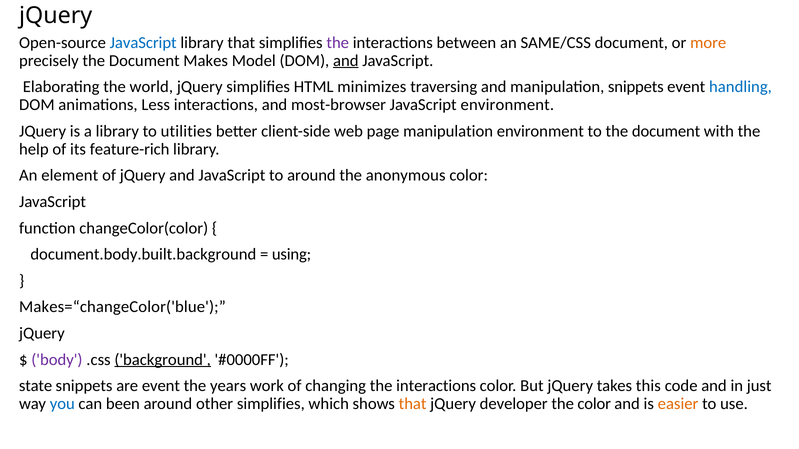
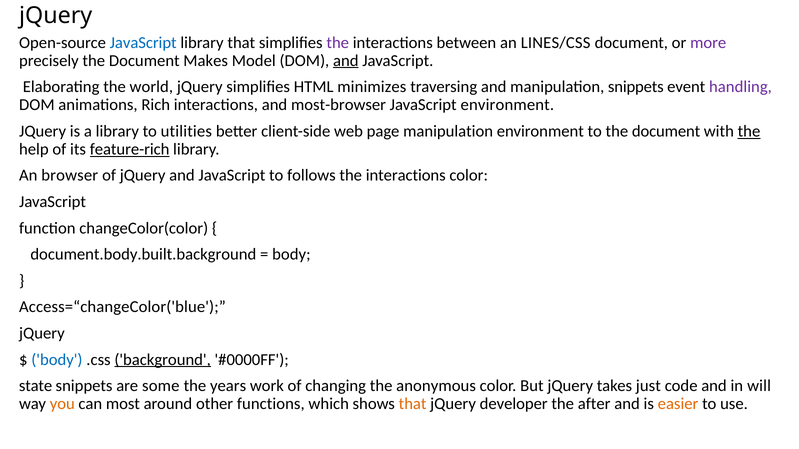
SAME/CSS: SAME/CSS -> LINES/CSS (556, 43)
more colour: orange -> purple (708, 43)
handling colour: blue -> purple (740, 87)
Less: Less -> Rich (156, 105)
the underline: none -> present (749, 131)
feature-rich underline: none -> present (130, 149)
element: element -> browser (70, 176)
to around: around -> follows (311, 176)
anonymous: anonymous -> interactions (406, 176)
using: using -> body (291, 255)
Makes=“changeColor('blue: Makes=“changeColor('blue -> Access=“changeColor('blue (122, 307)
body colour: purple -> blue (57, 360)
are event: event -> some (161, 386)
changing the interactions: interactions -> anonymous (436, 386)
this: this -> just (648, 386)
just: just -> will (759, 386)
you colour: blue -> orange (62, 404)
been: been -> most (123, 404)
other simplifies: simplifies -> functions (271, 404)
the color: color -> after (594, 404)
